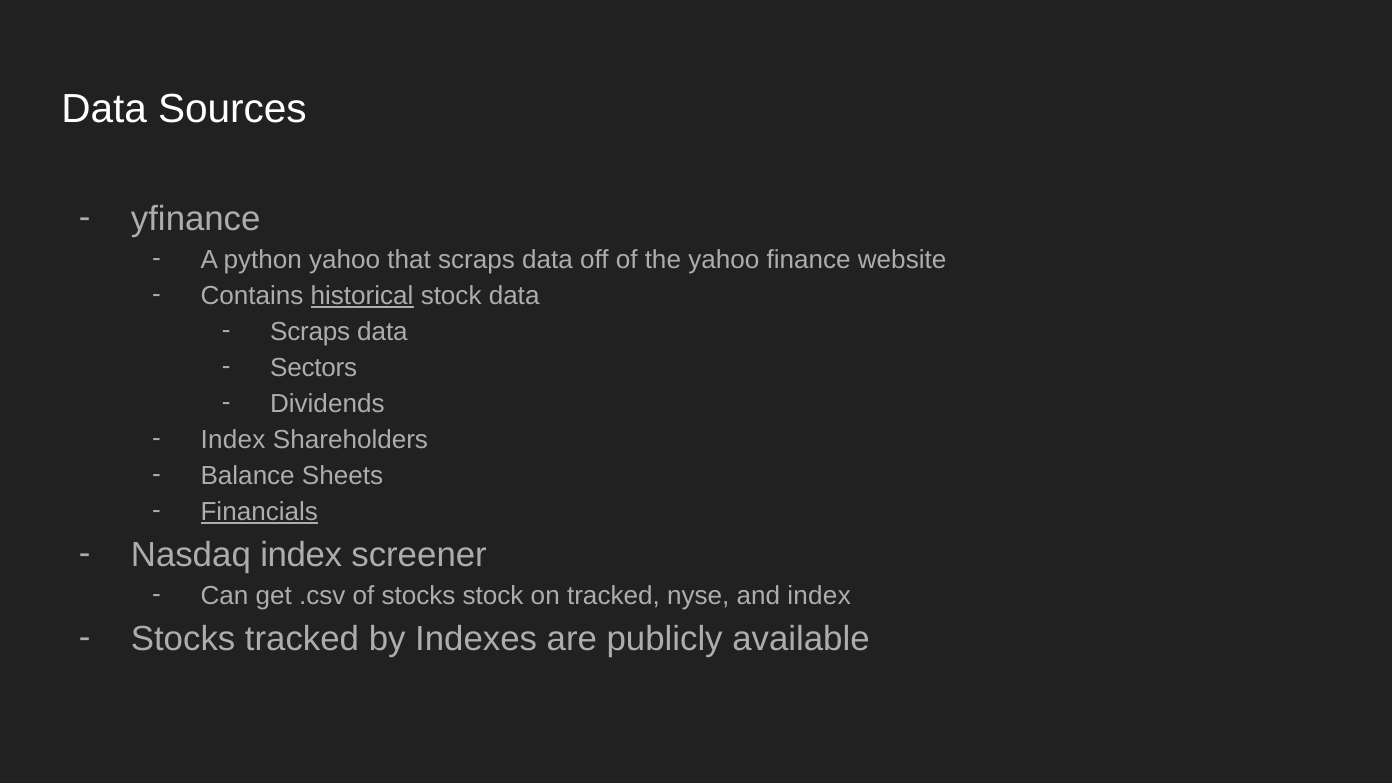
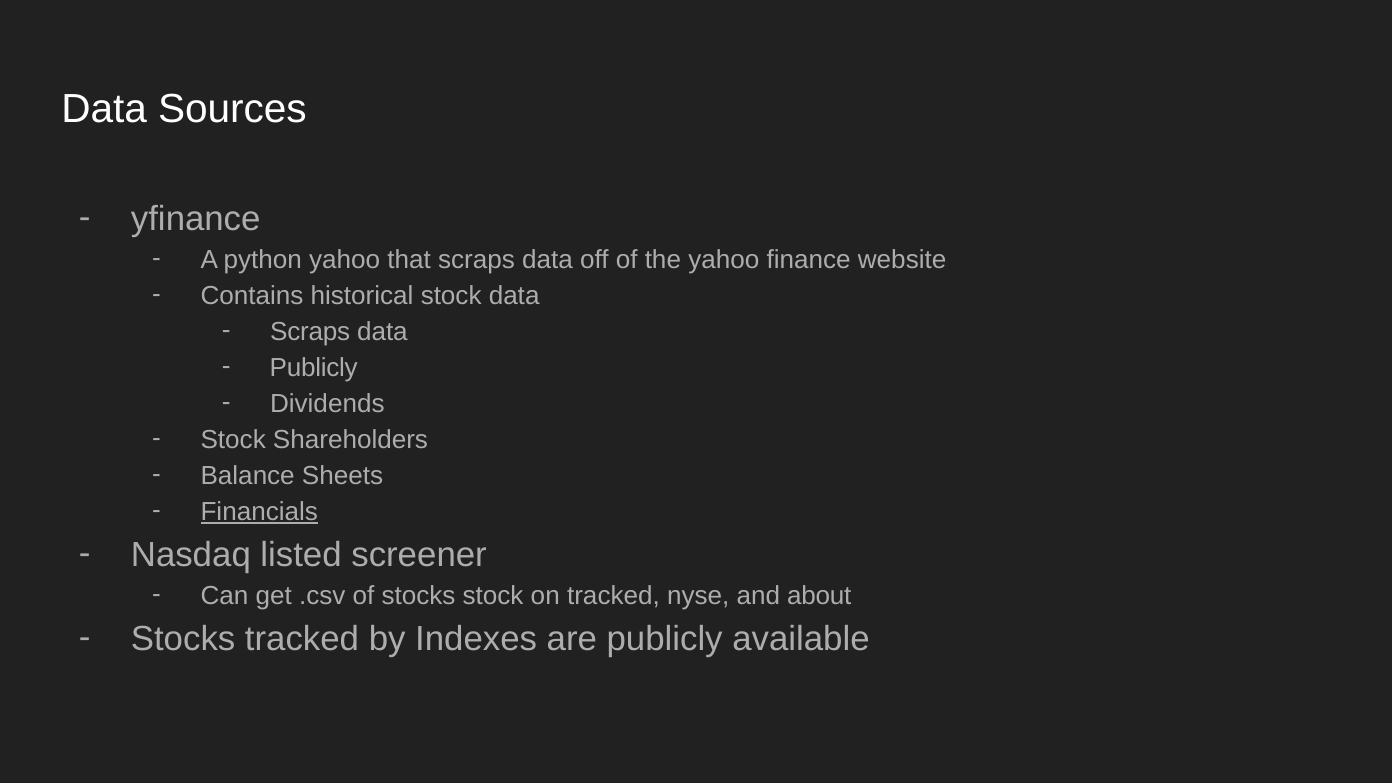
historical underline: present -> none (362, 296)
Sectors: Sectors -> Publicly (314, 368)
Index: Index -> Stock (233, 440)
Nasdaq index: index -> listed (301, 555)
and index: index -> about (819, 596)
